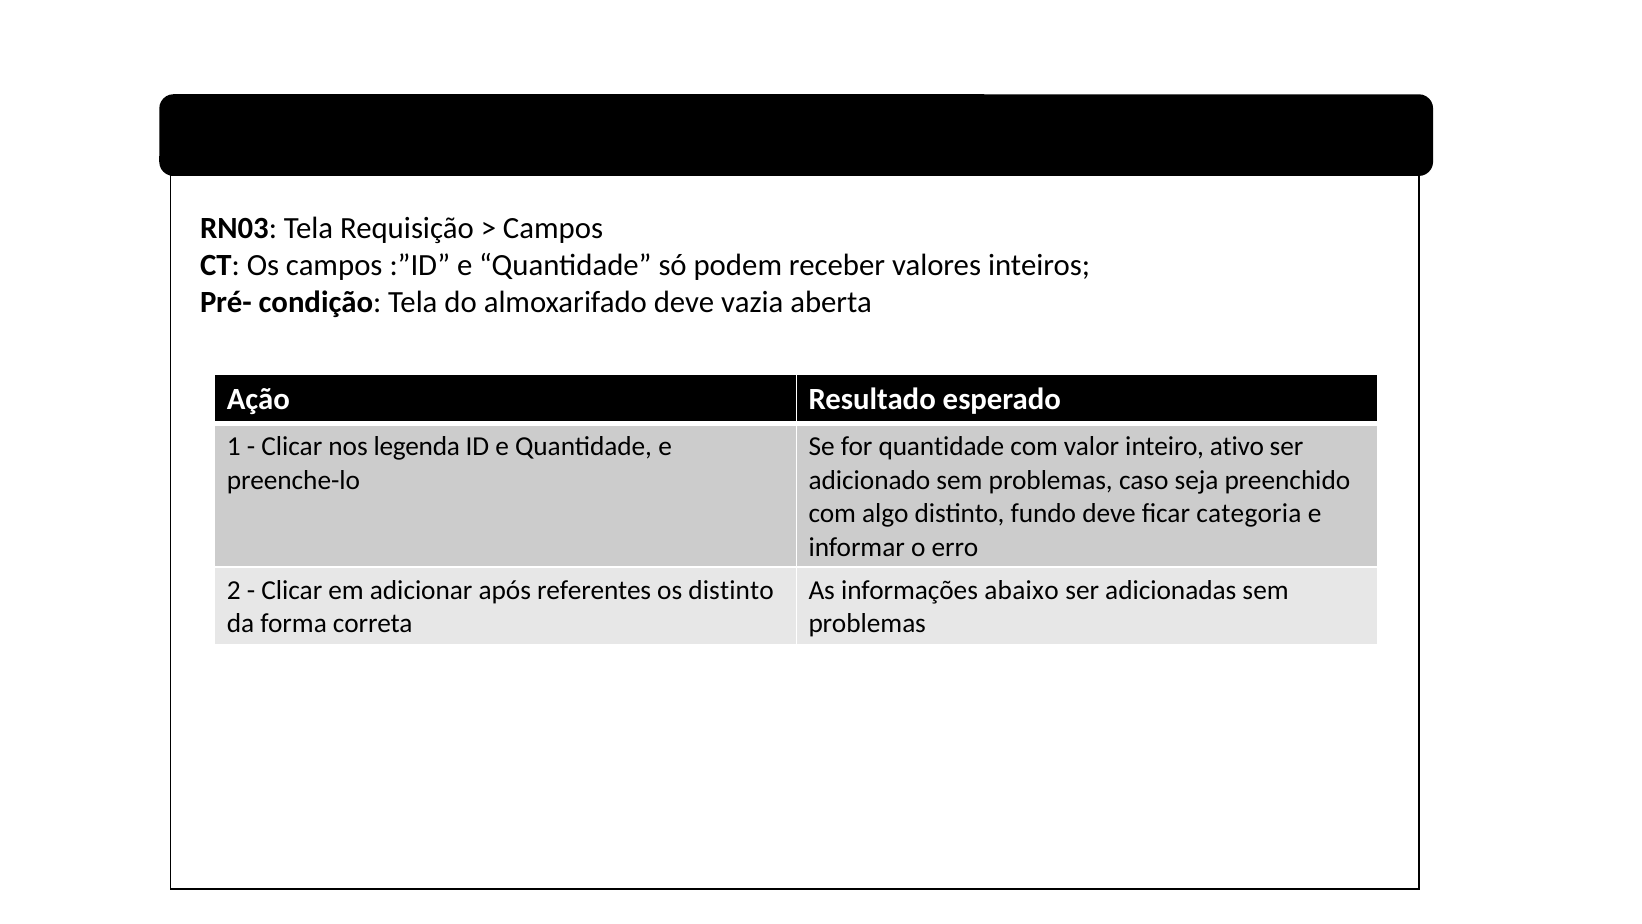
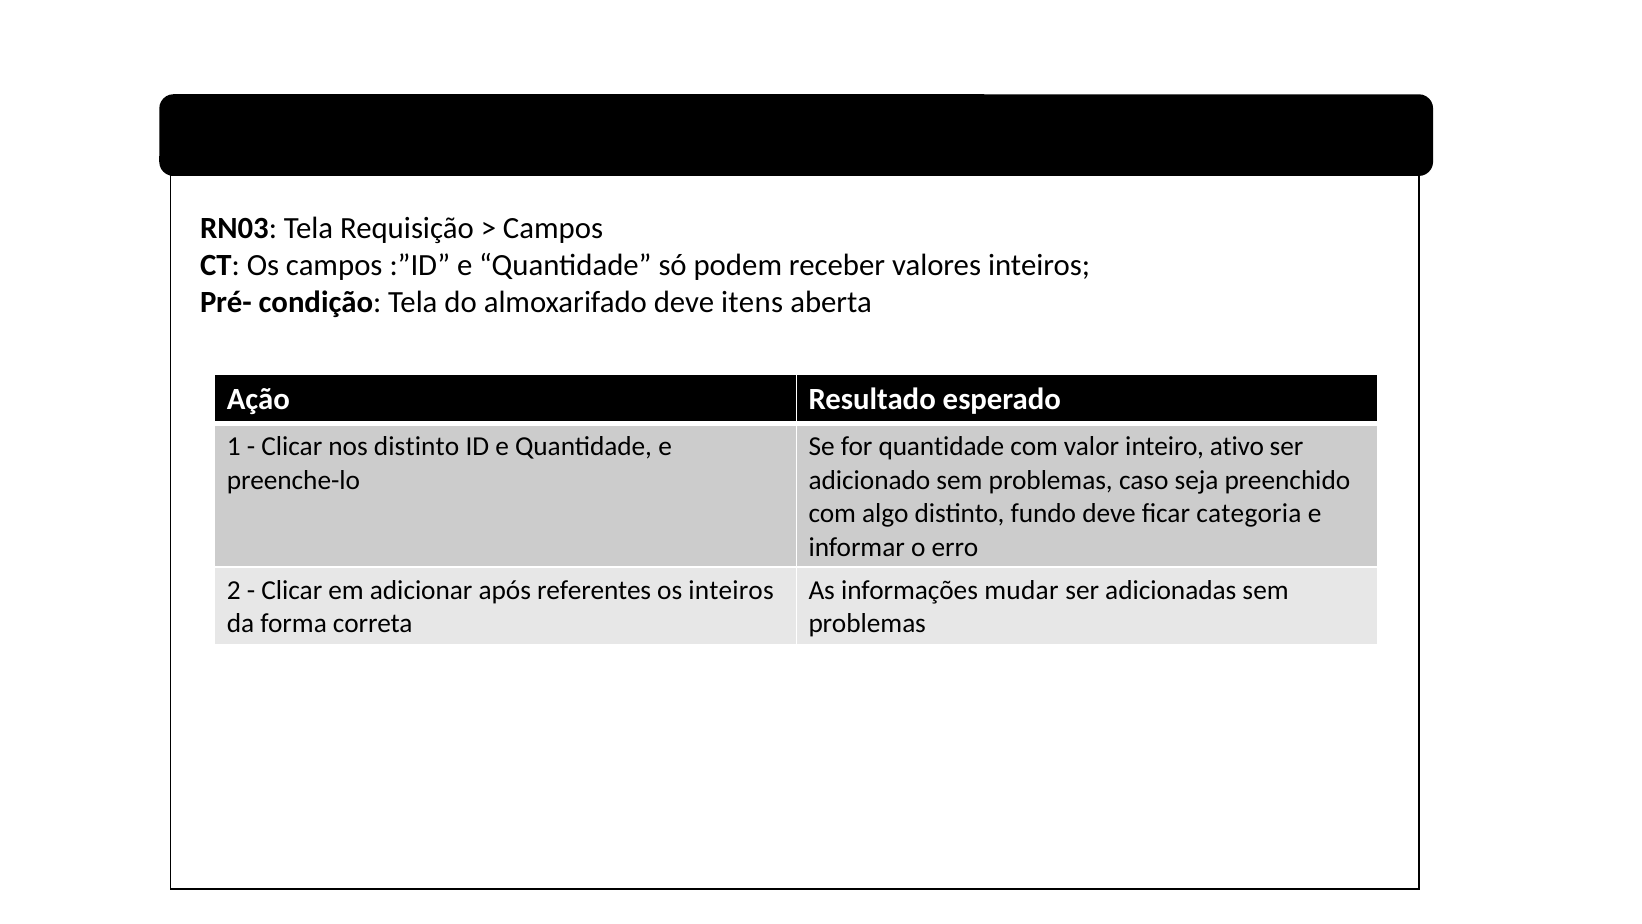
vazia: vazia -> itens (752, 302)
nos legenda: legenda -> distinto (417, 446)
os distinto: distinto -> inteiros (731, 590)
abaixo: abaixo -> mudar (1021, 590)
